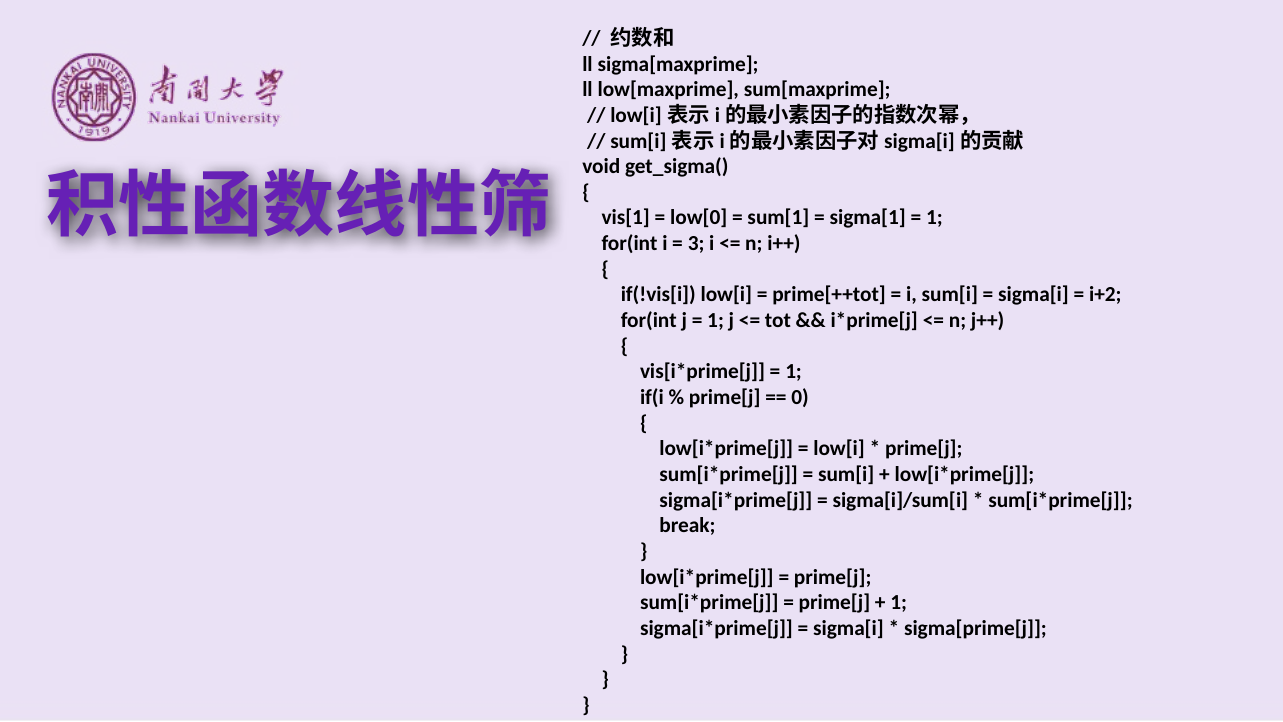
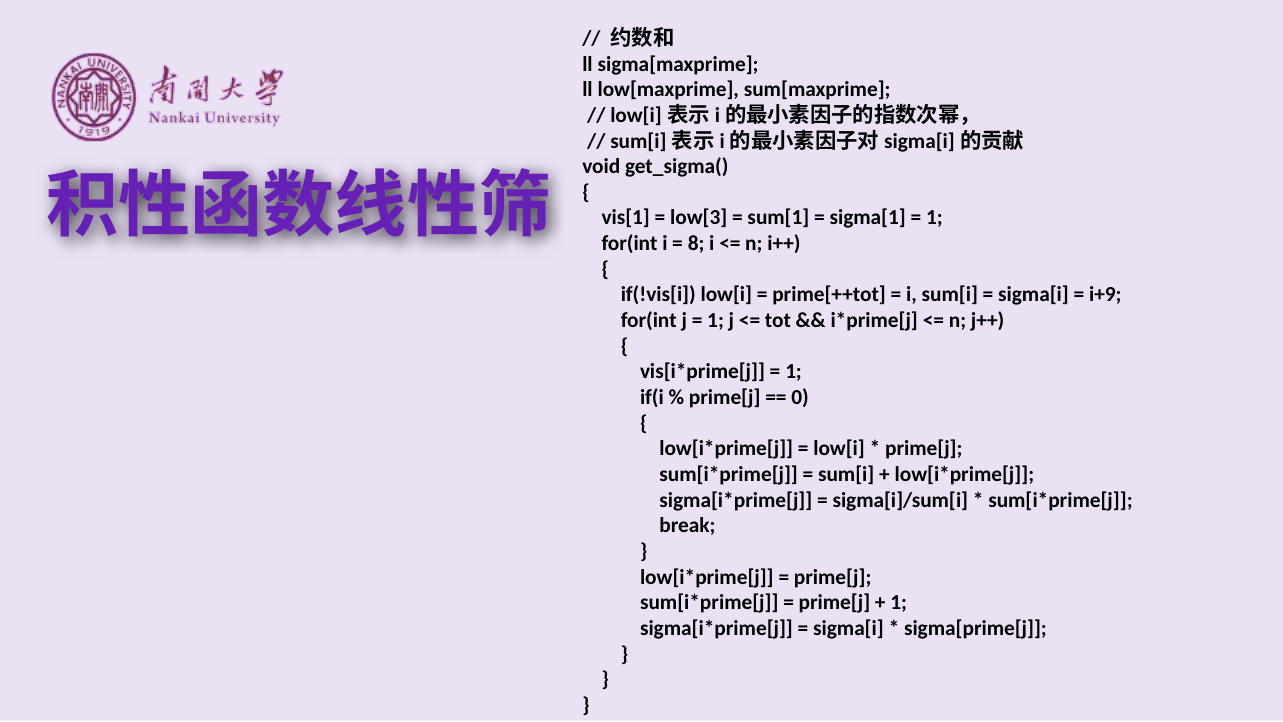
low[0: low[0 -> low[3 (699, 218)
3: 3 -> 8 (696, 243)
i+2: i+2 -> i+9 (1105, 295)
